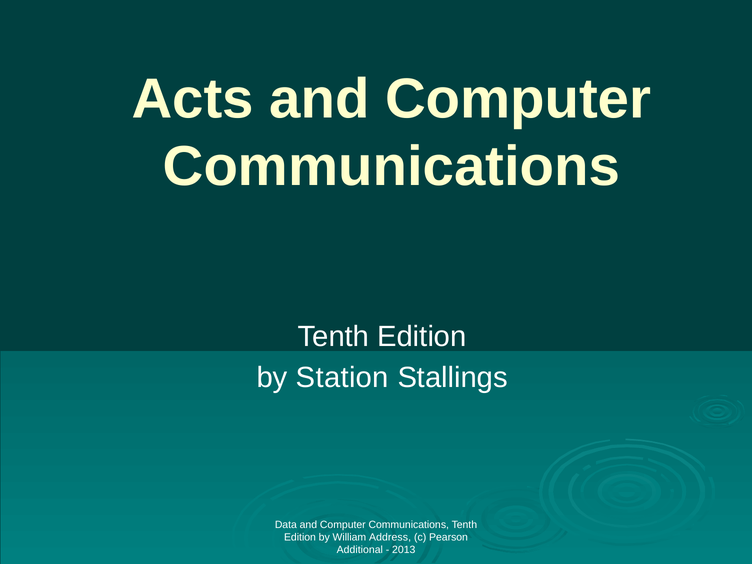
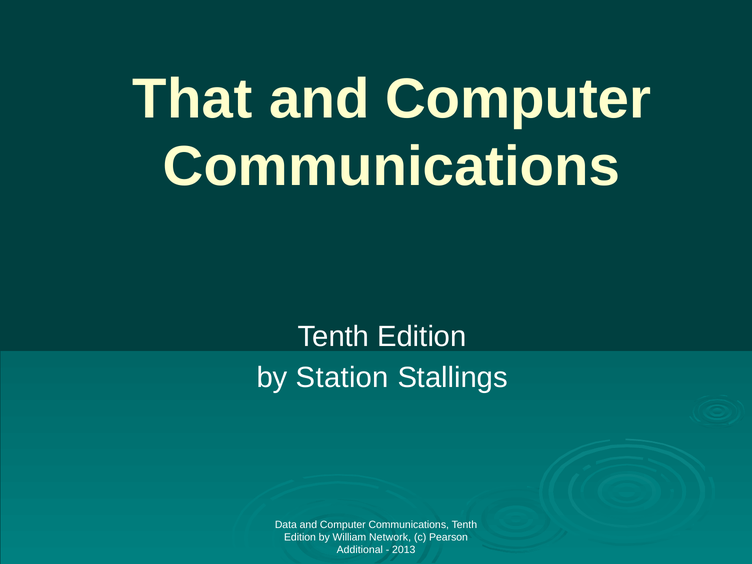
Acts: Acts -> That (192, 99)
Address: Address -> Network (390, 537)
